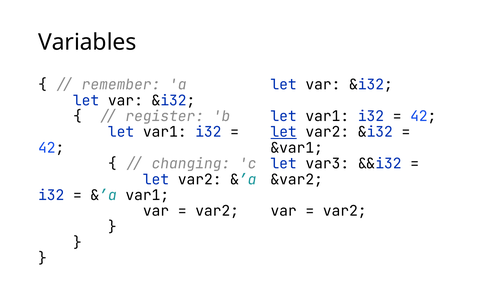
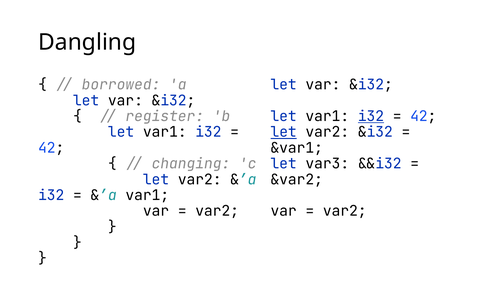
Variables: Variables -> Dangling (87, 42)
remember: remember -> borrowed (121, 85)
i32 underline: none -> present (371, 116)
